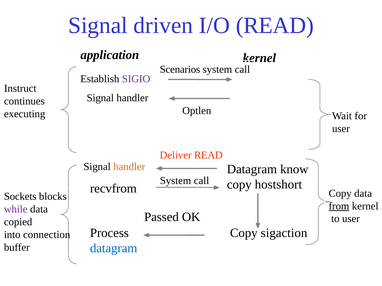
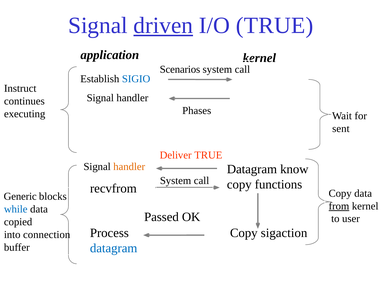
driven underline: none -> present (163, 26)
I/O READ: READ -> TRUE (275, 26)
SIGIO colour: purple -> blue (136, 79)
Optlen: Optlen -> Phases (197, 111)
user: user -> sent (341, 129)
Deliver READ: READ -> TRUE (208, 155)
hostshort: hostshort -> functions (278, 185)
Sockets: Sockets -> Generic (20, 197)
while colour: purple -> blue (16, 210)
